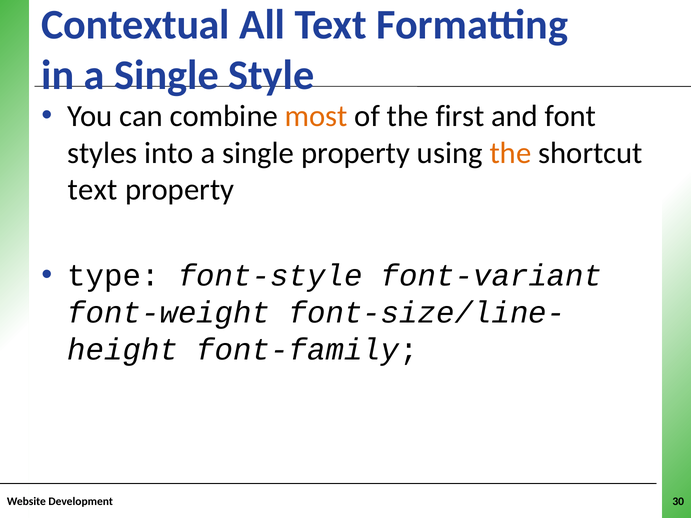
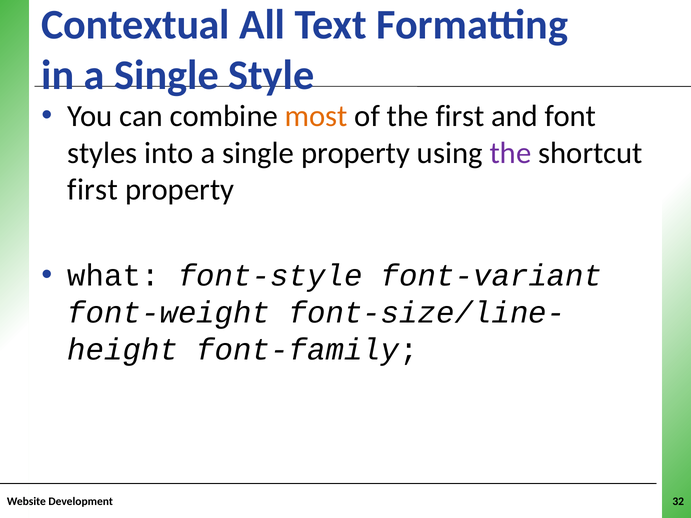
the colour: orange -> purple (511, 153)
text: text -> first (93, 190)
type: type -> what (113, 276)
30: 30 -> 32 (678, 502)
